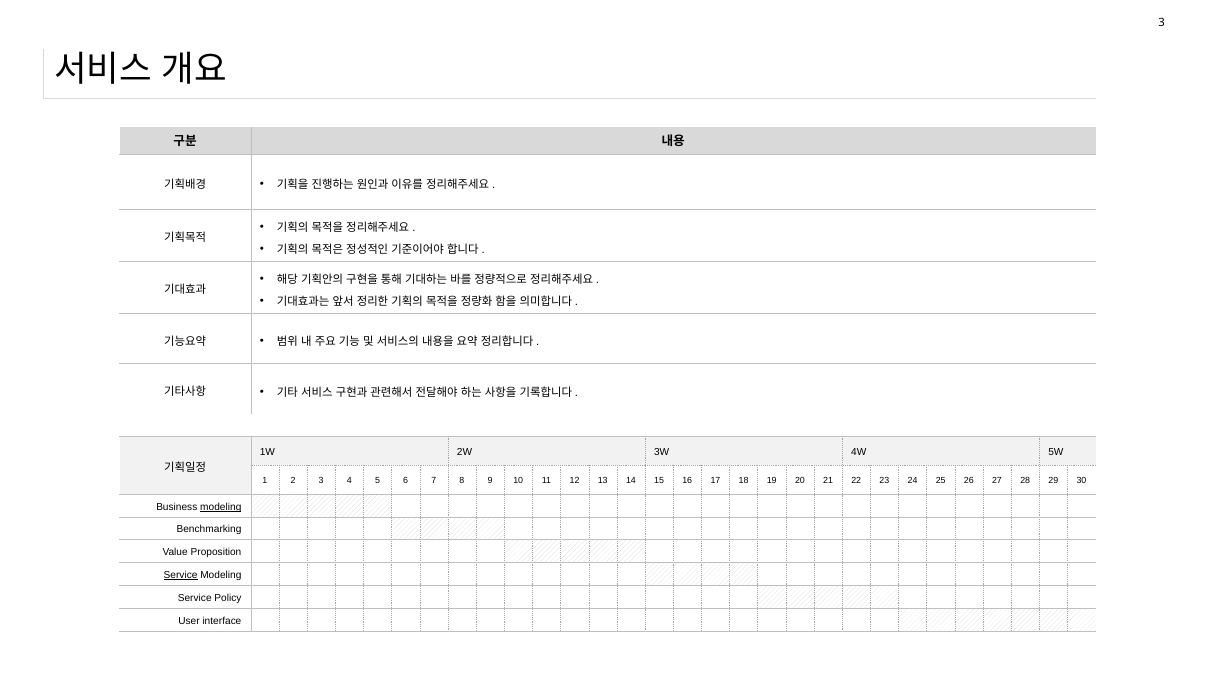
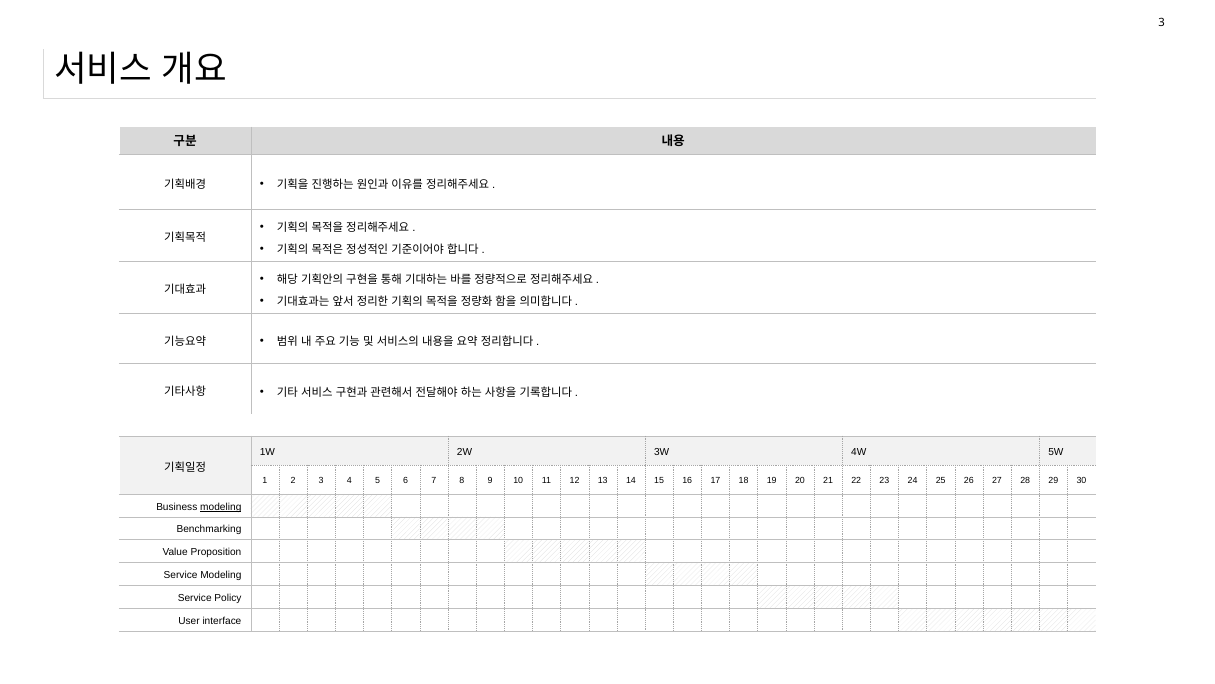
Service underline: present -> none (181, 575)
